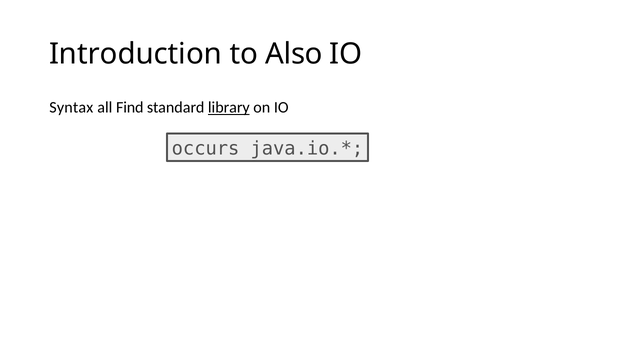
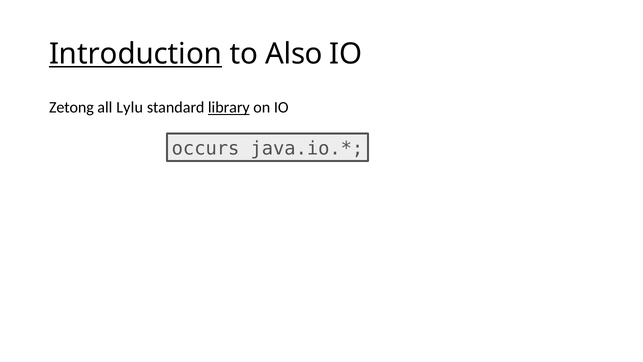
Introduction underline: none -> present (136, 54)
Syntax: Syntax -> Zetong (71, 107)
Find: Find -> Lylu (130, 107)
